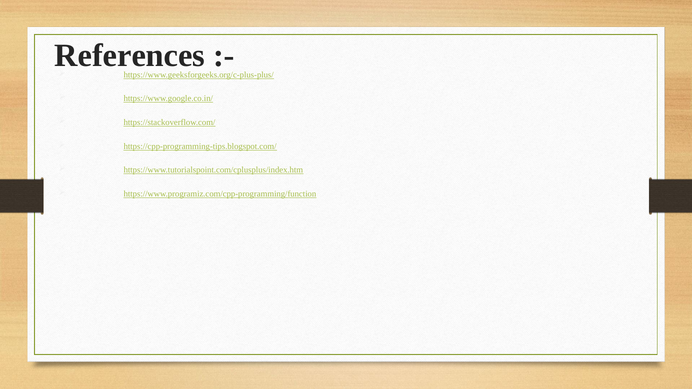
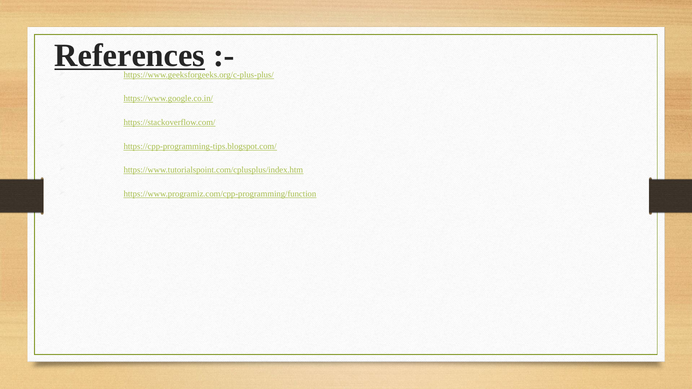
References underline: none -> present (130, 55)
